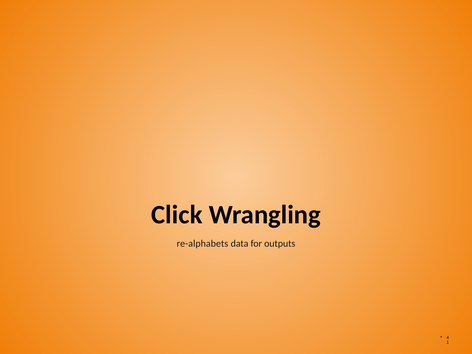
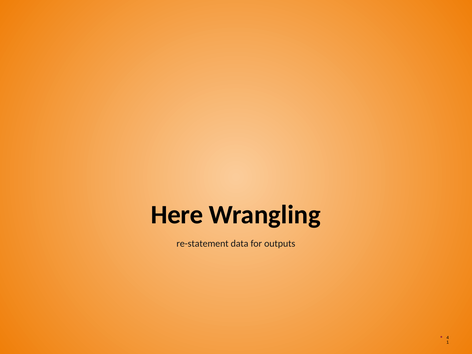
Click: Click -> Here (177, 215)
re-alphabets: re-alphabets -> re-statement (203, 244)
